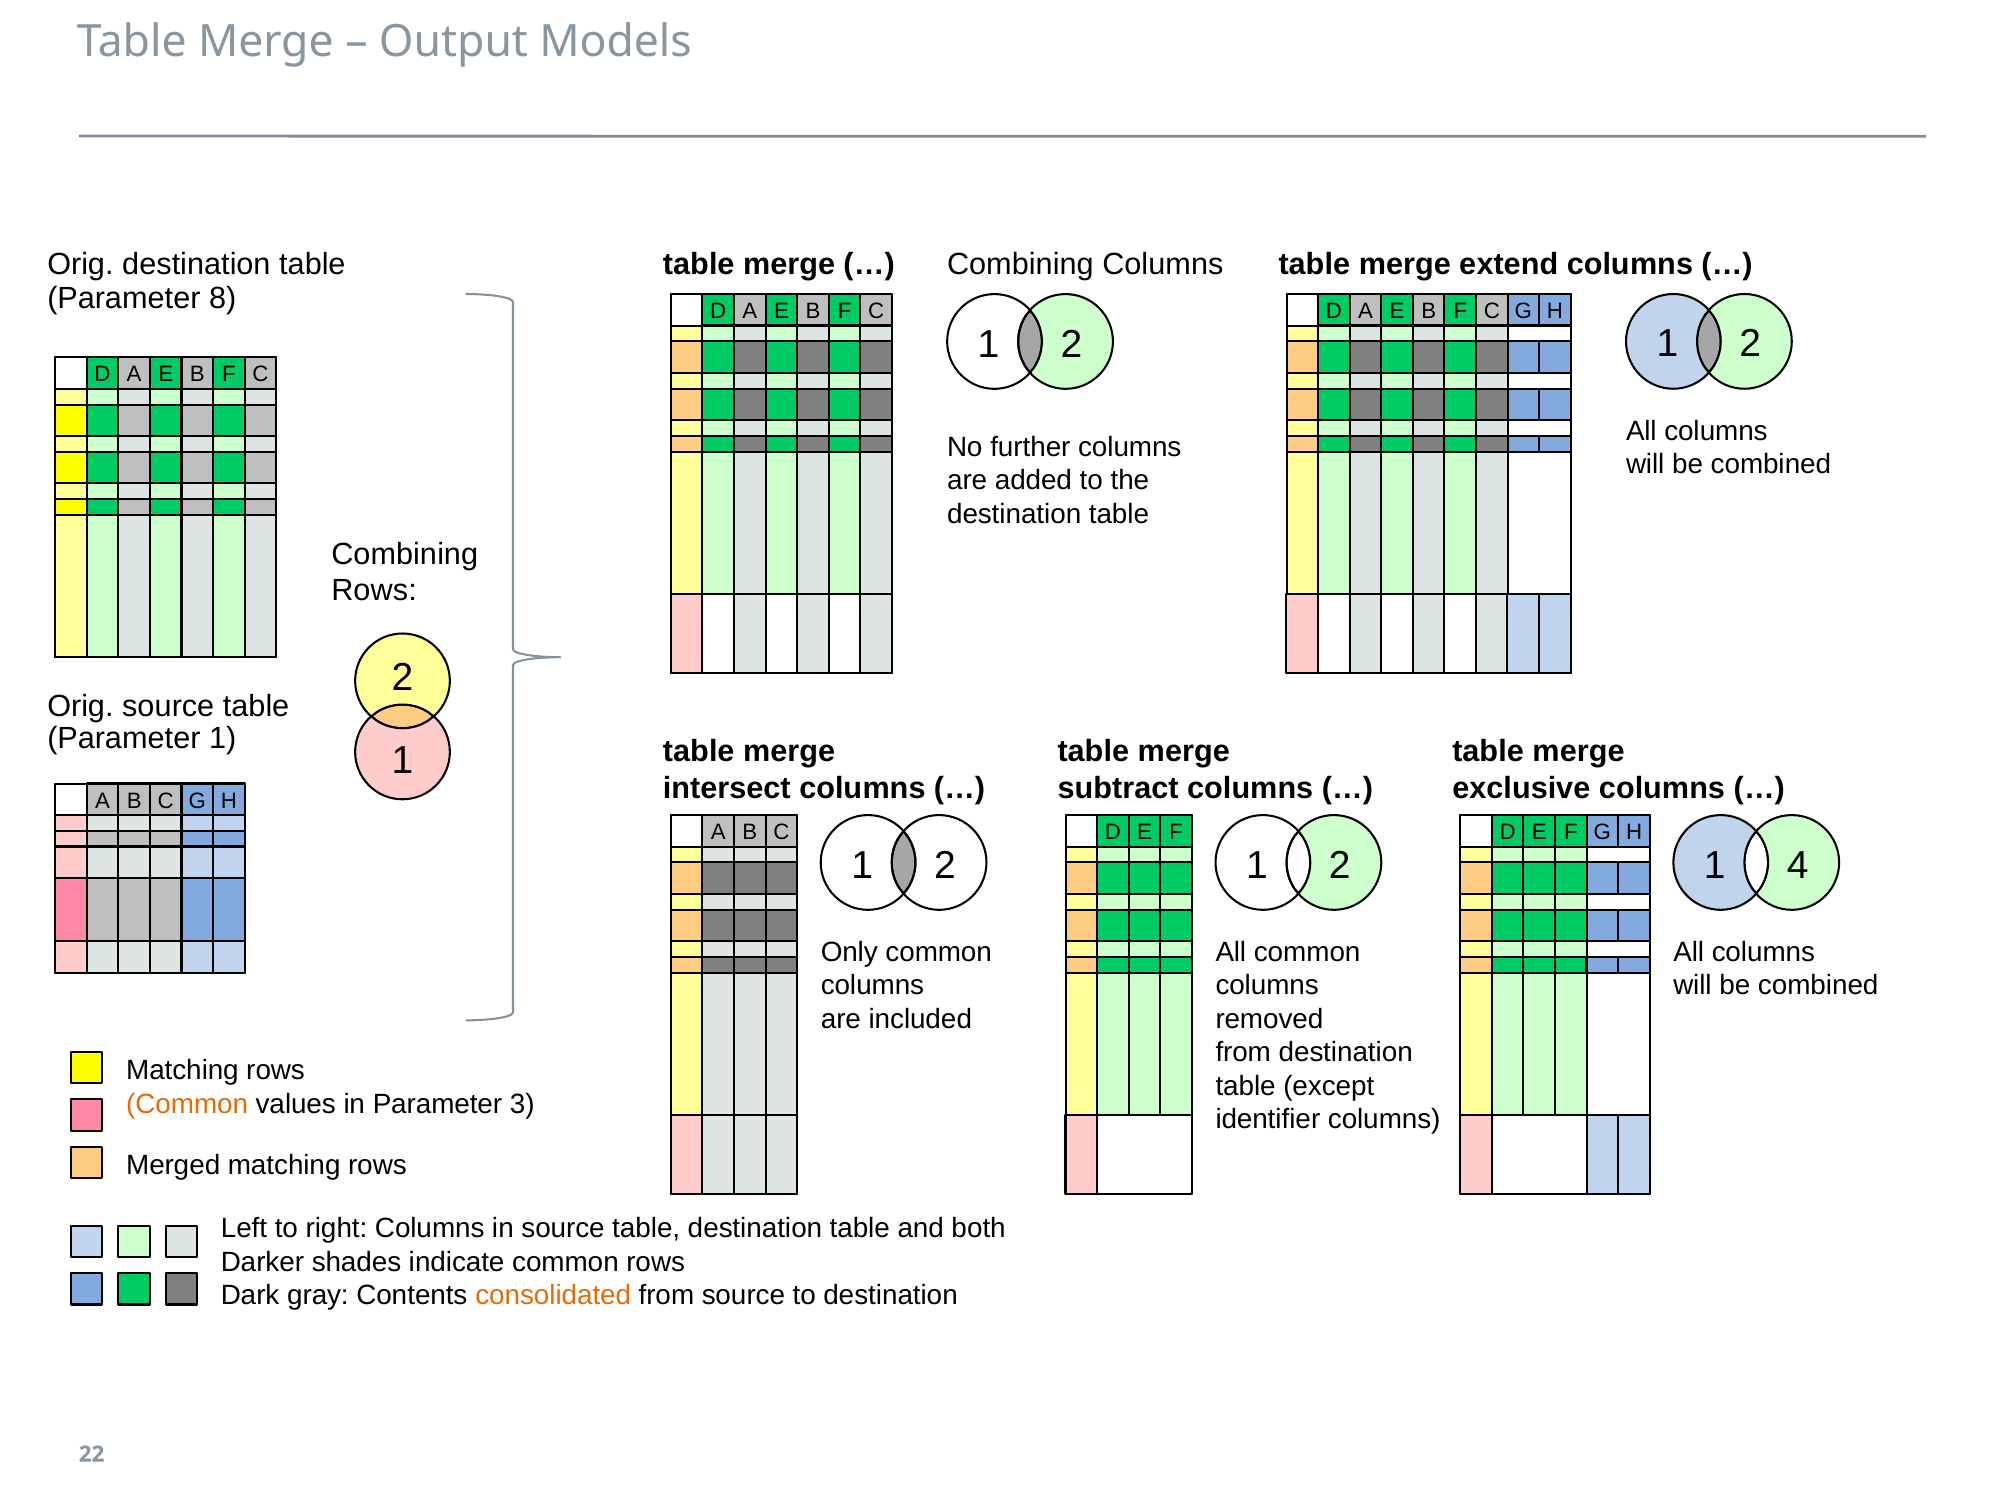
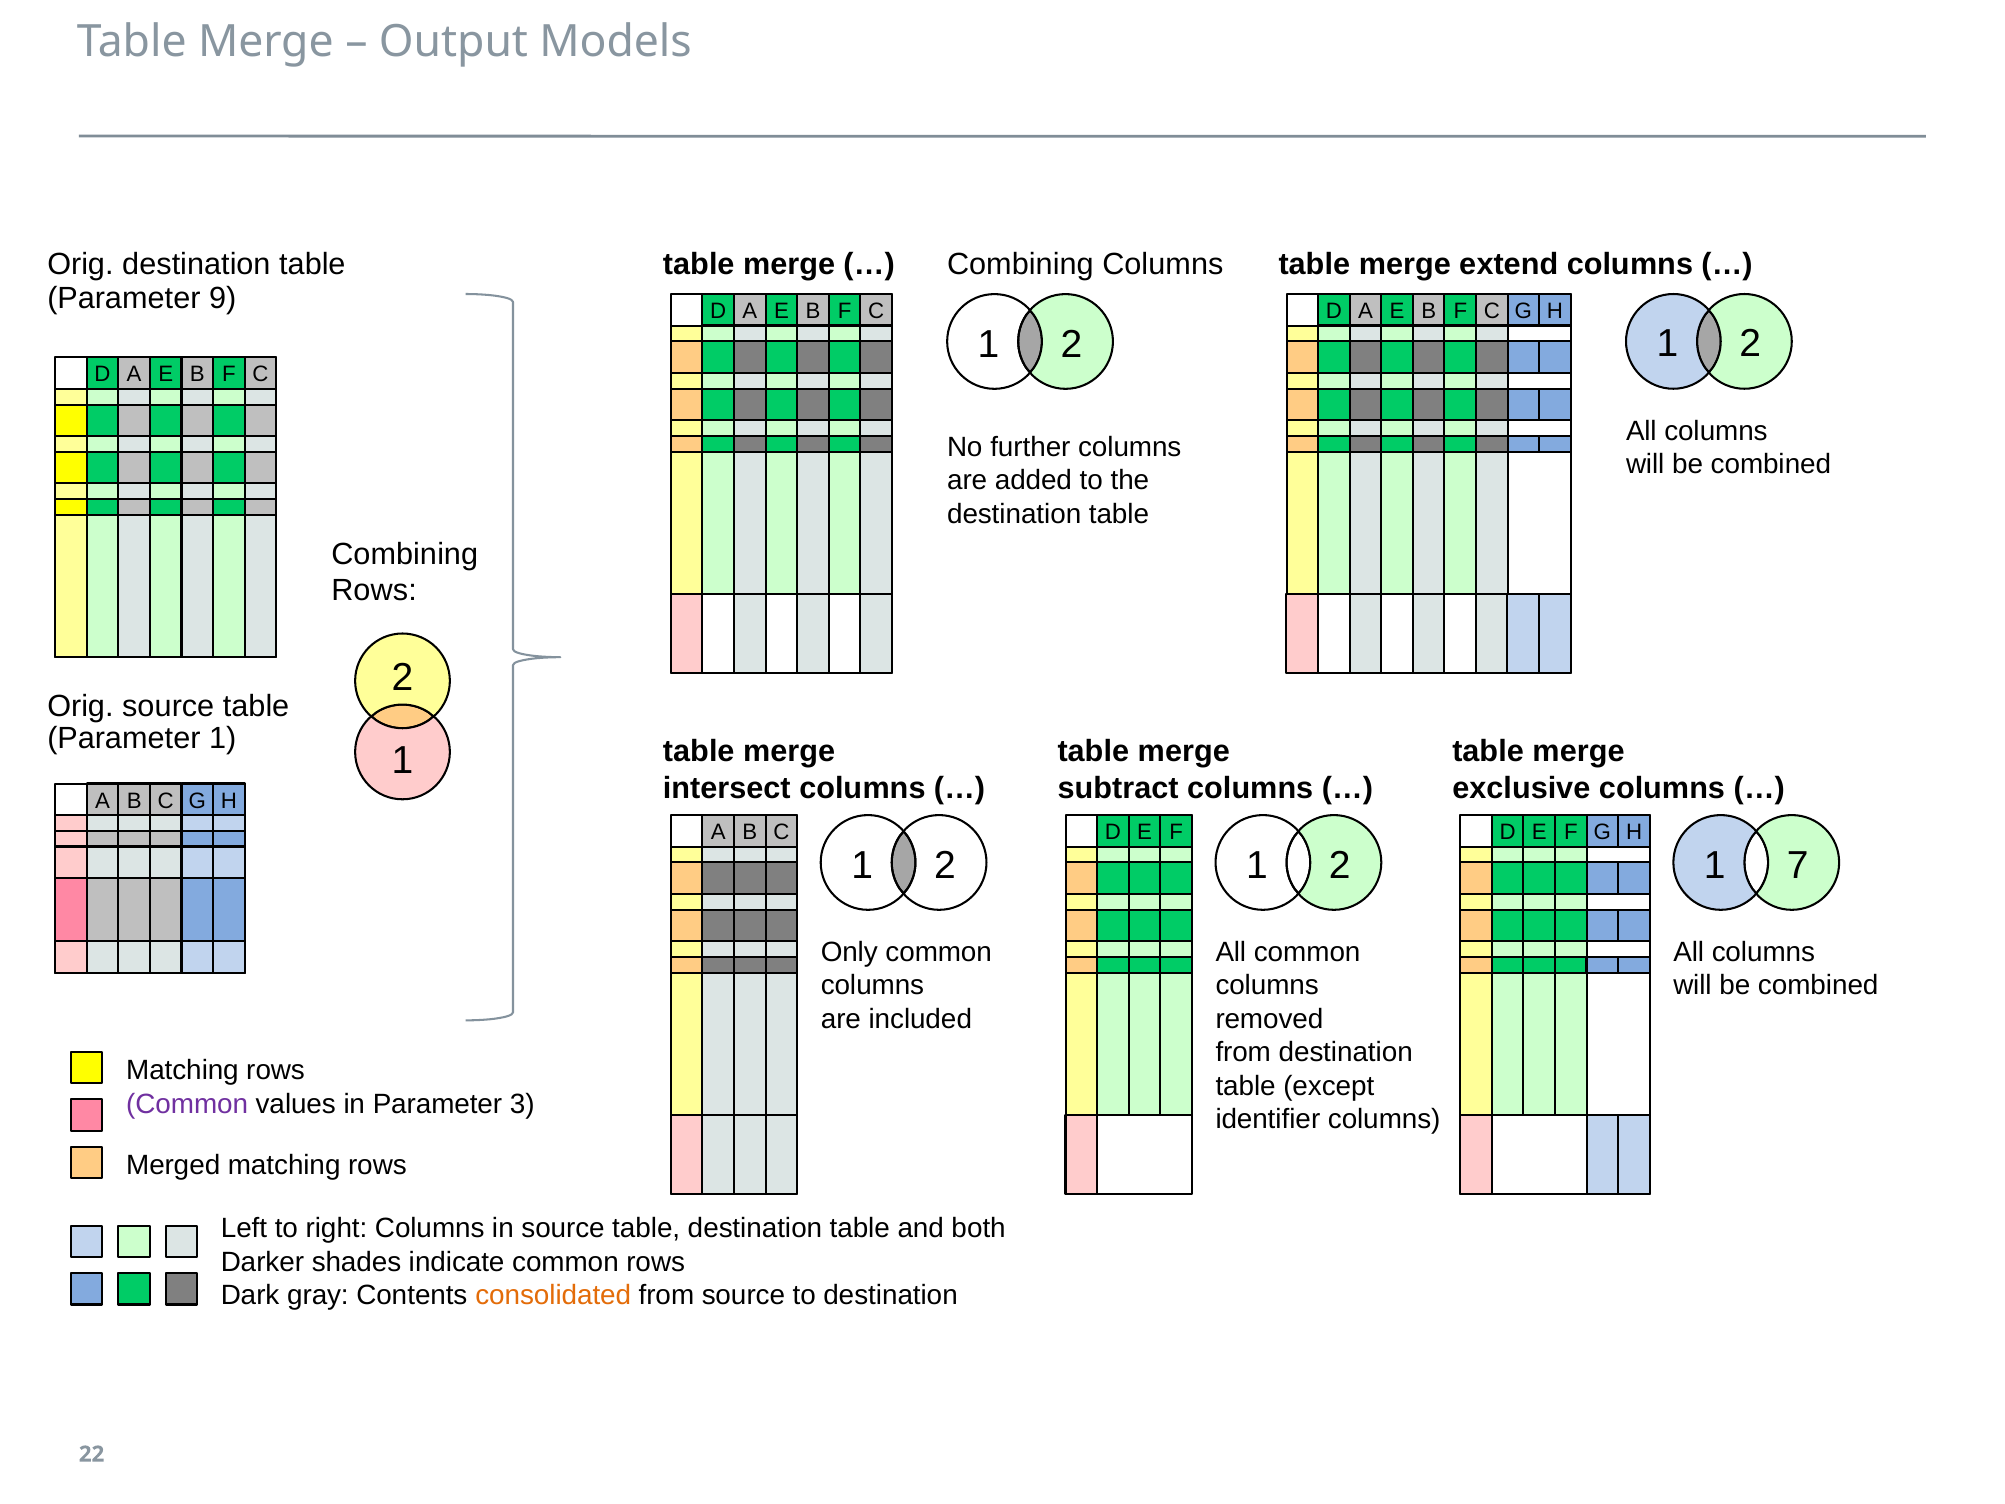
8: 8 -> 9 (223, 298)
4: 4 -> 7 (1798, 865)
Common colour: orange -> purple (187, 1104)
